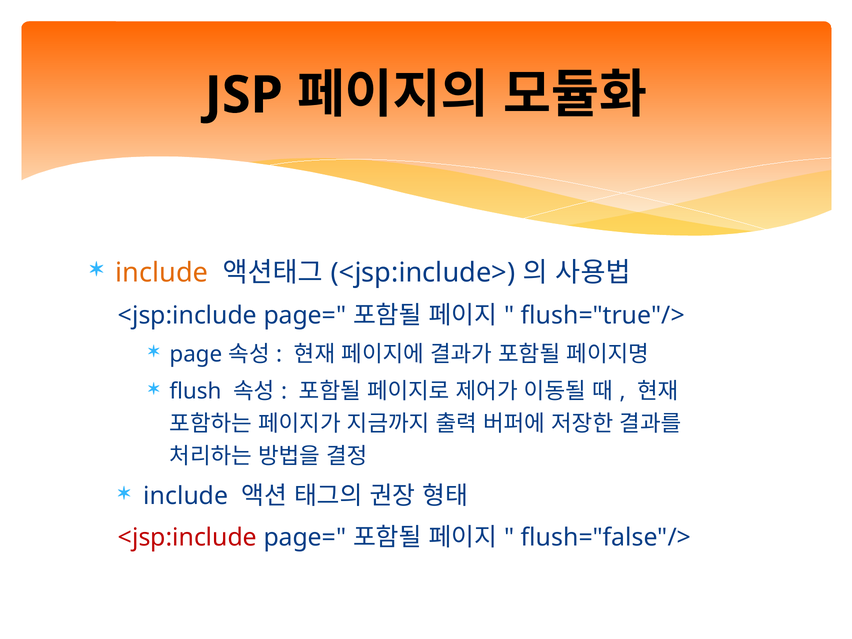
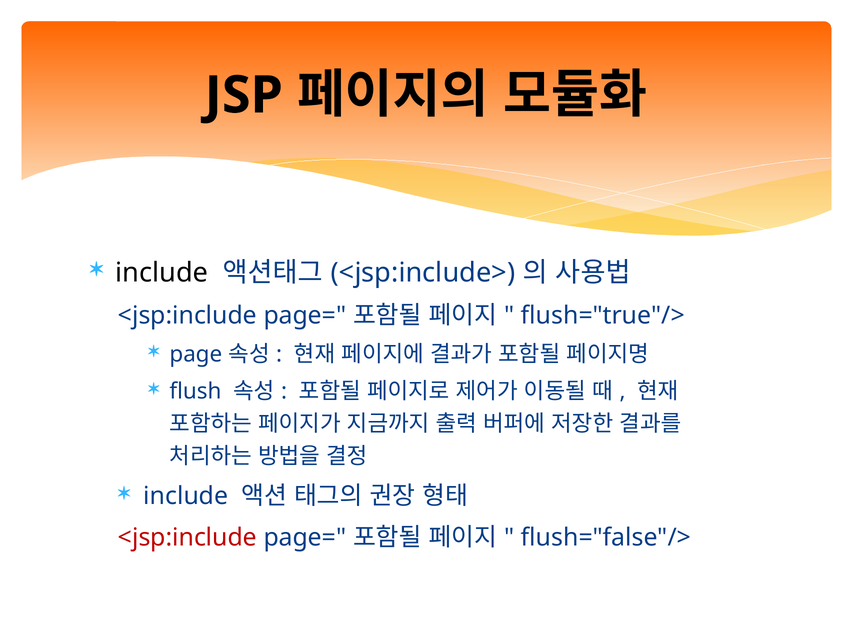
include colour: orange -> black (162, 273)
